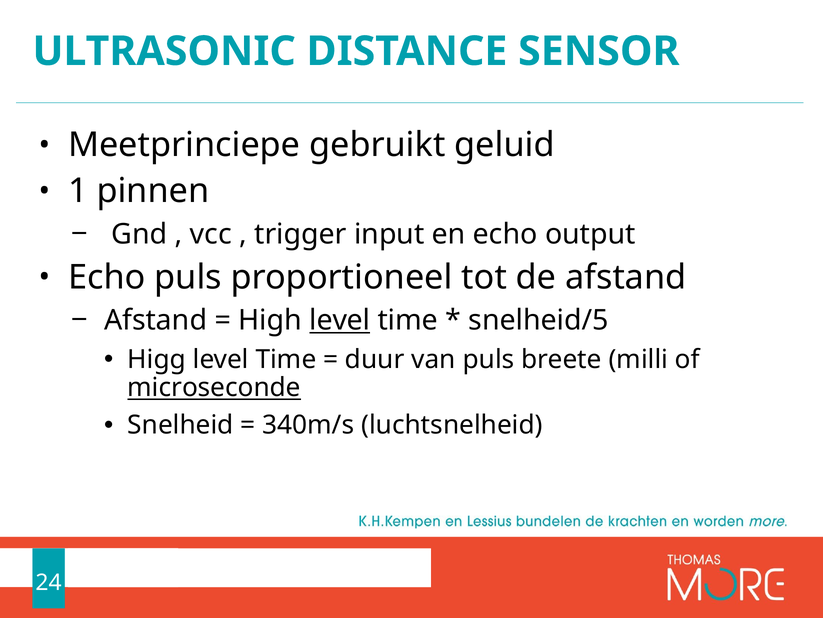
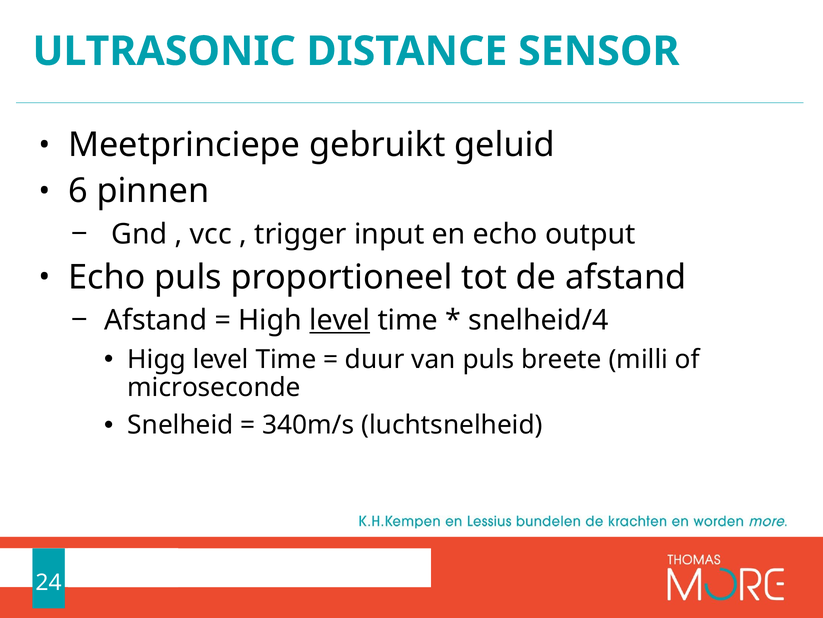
1: 1 -> 6 (78, 191)
snelheid/5: snelheid/5 -> snelheid/4 (539, 320)
microseconde underline: present -> none (214, 387)
